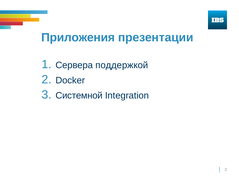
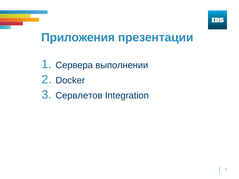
поддержкой: поддержкой -> выполнении (122, 65)
Системной: Системной -> Сервлетов (79, 96)
